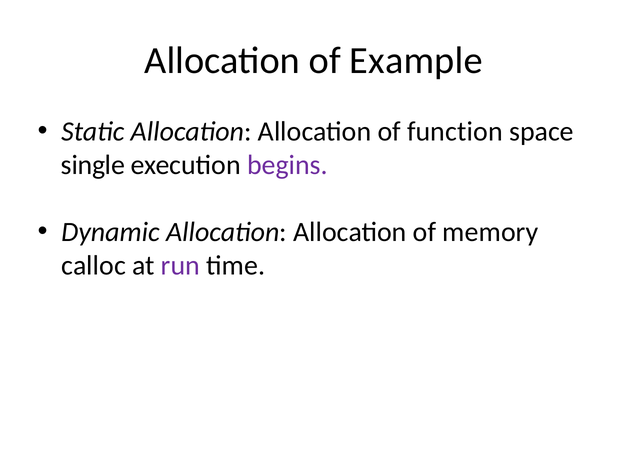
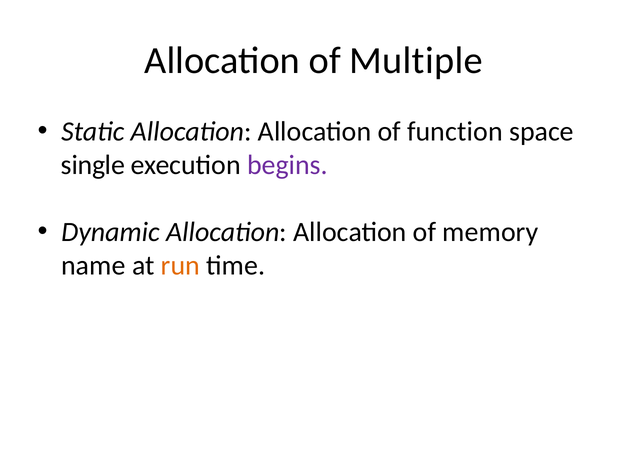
Example: Example -> Multiple (416, 61)
calloc: calloc -> name (93, 266)
run colour: purple -> orange (180, 266)
